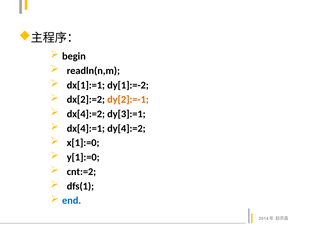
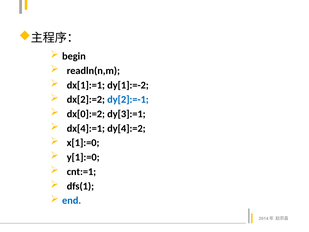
dy[2]:=-1 colour: orange -> blue (128, 99)
dx[4]:=2: dx[4]:=2 -> dx[0]:=2 (86, 114)
cnt:=2: cnt:=2 -> cnt:=1 (81, 172)
